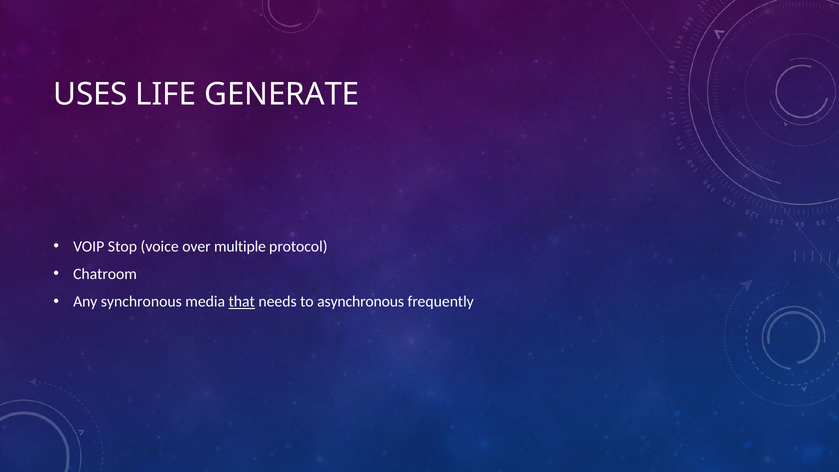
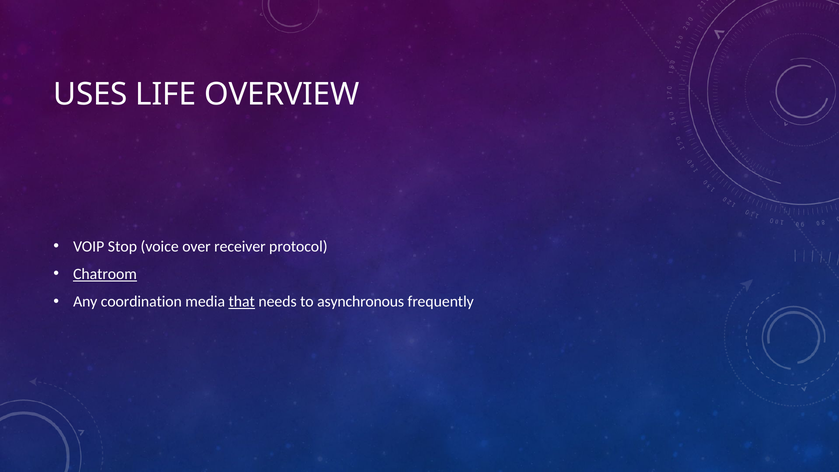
GENERATE: GENERATE -> OVERVIEW (282, 94)
multiple: multiple -> receiver (240, 246)
Chatroom underline: none -> present (105, 274)
synchronous: synchronous -> coordination (141, 302)
